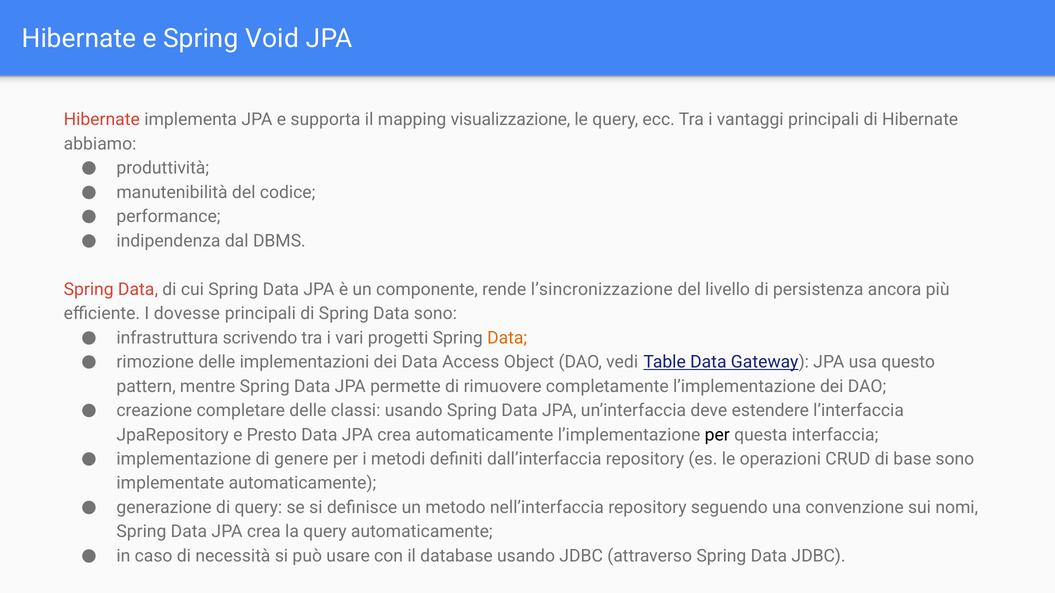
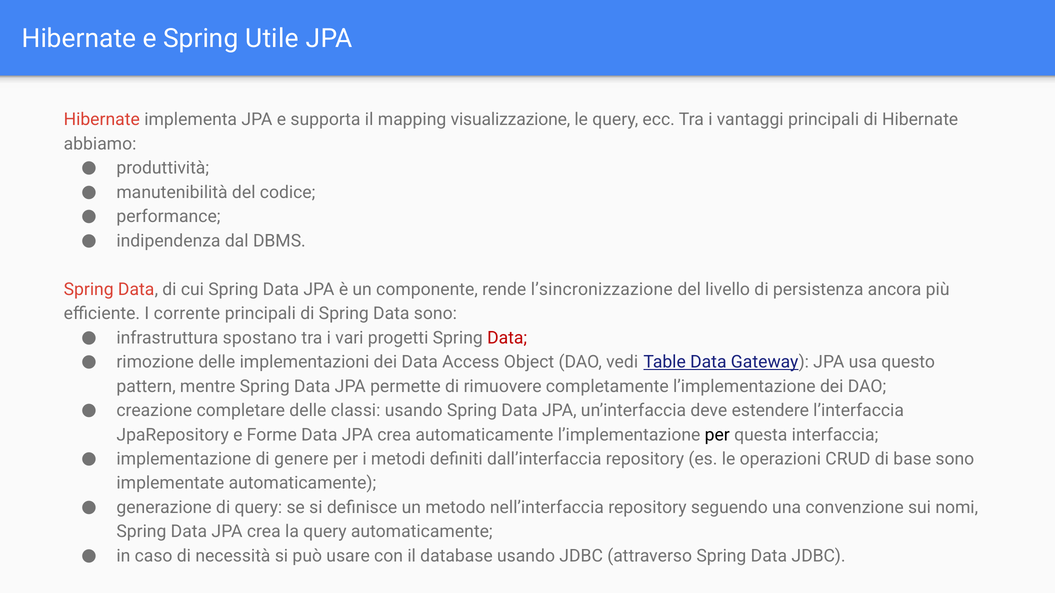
Void: Void -> Utile (272, 38)
dovesse: dovesse -> corrente (187, 314)
scrivendo: scrivendo -> spostano (260, 338)
Data colour: orange -> red (507, 338)
Presto: Presto -> Forme (272, 435)
